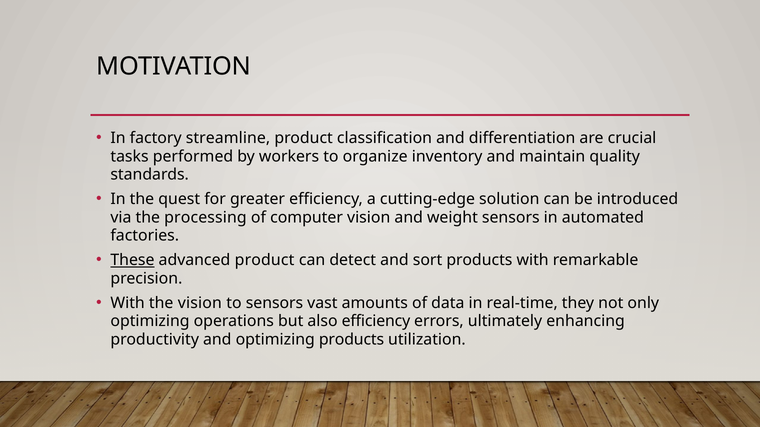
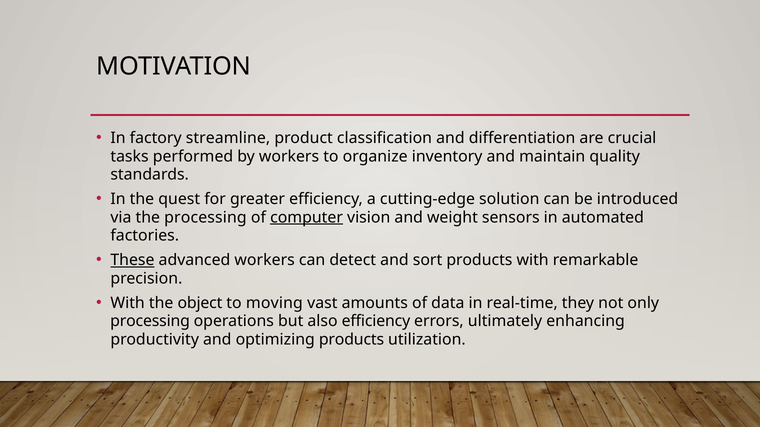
computer underline: none -> present (307, 218)
advanced product: product -> workers (265, 260)
the vision: vision -> object (200, 303)
to sensors: sensors -> moving (274, 303)
optimizing: optimizing -> processing (150, 322)
